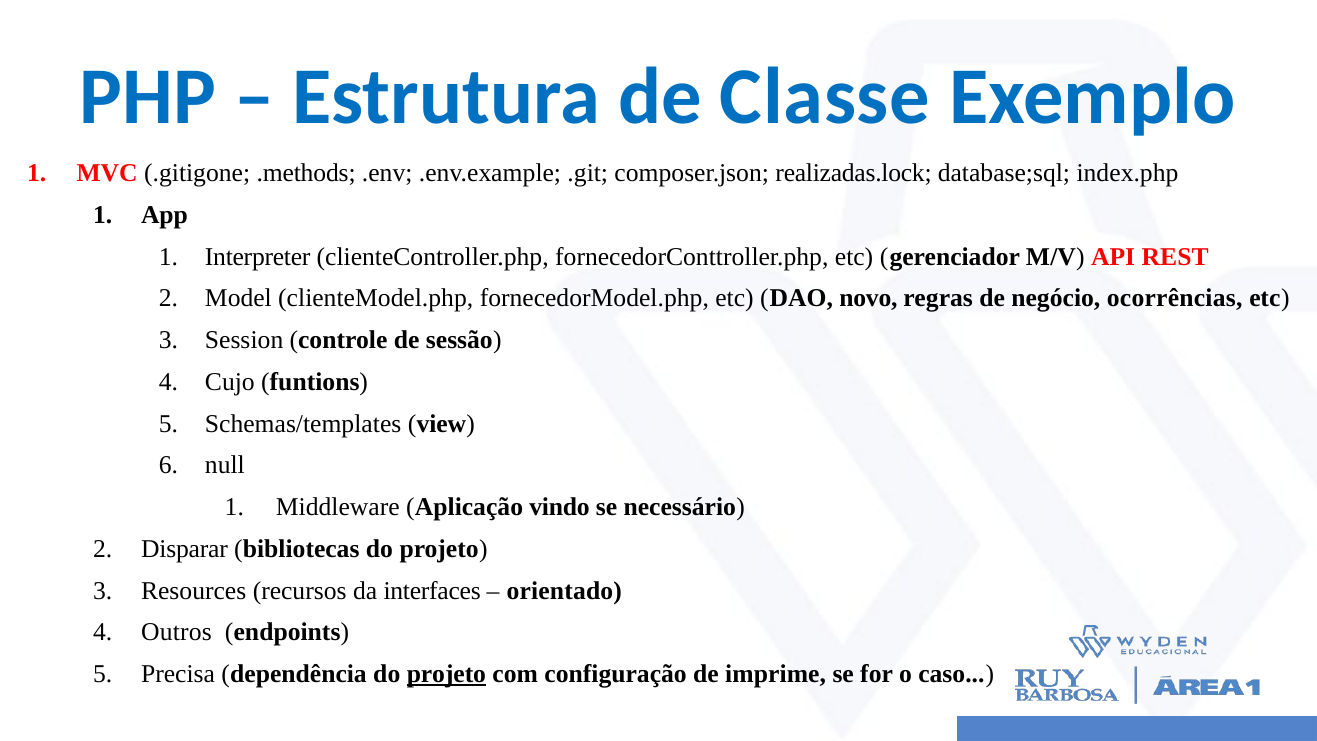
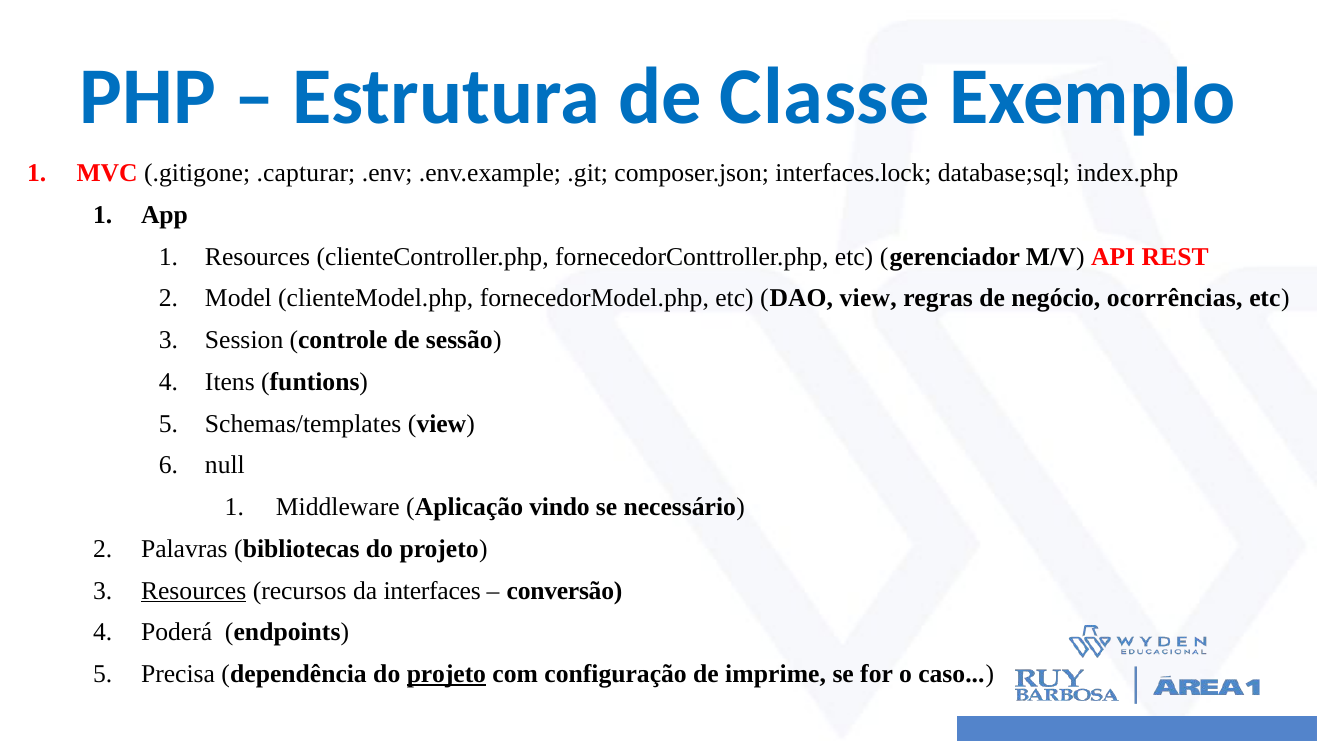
.methods: .methods -> .capturar (306, 173)
realizadas.lock: realizadas.lock -> interfaces.lock (853, 173)
Interpreter: Interpreter -> Resources (258, 257)
DAO novo: novo -> view (868, 298)
Cujo: Cujo -> Itens (230, 382)
Disparar: Disparar -> Palavras (184, 549)
Resources underline: none -> present (194, 591)
orientado: orientado -> conversão (565, 591)
Outros: Outros -> Poderá (177, 632)
